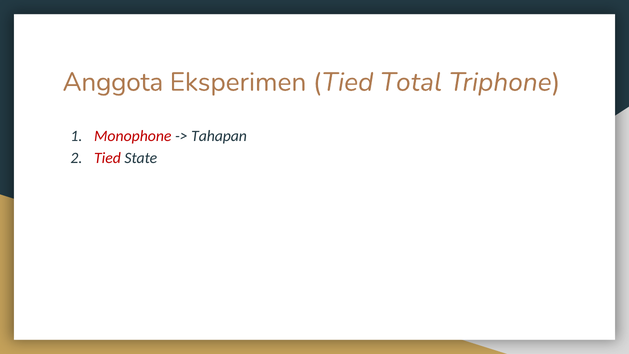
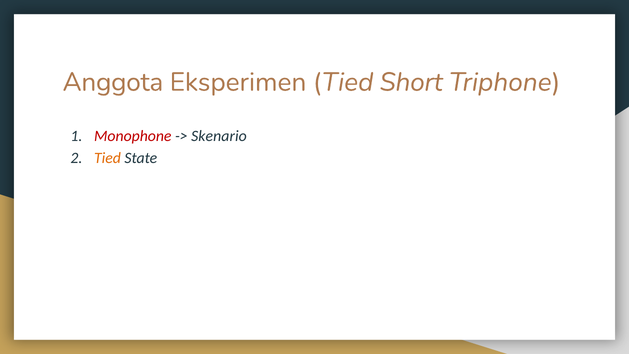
Total: Total -> Short (411, 82)
Tahapan: Tahapan -> Skenario (219, 136)
Tied colour: red -> orange (107, 158)
